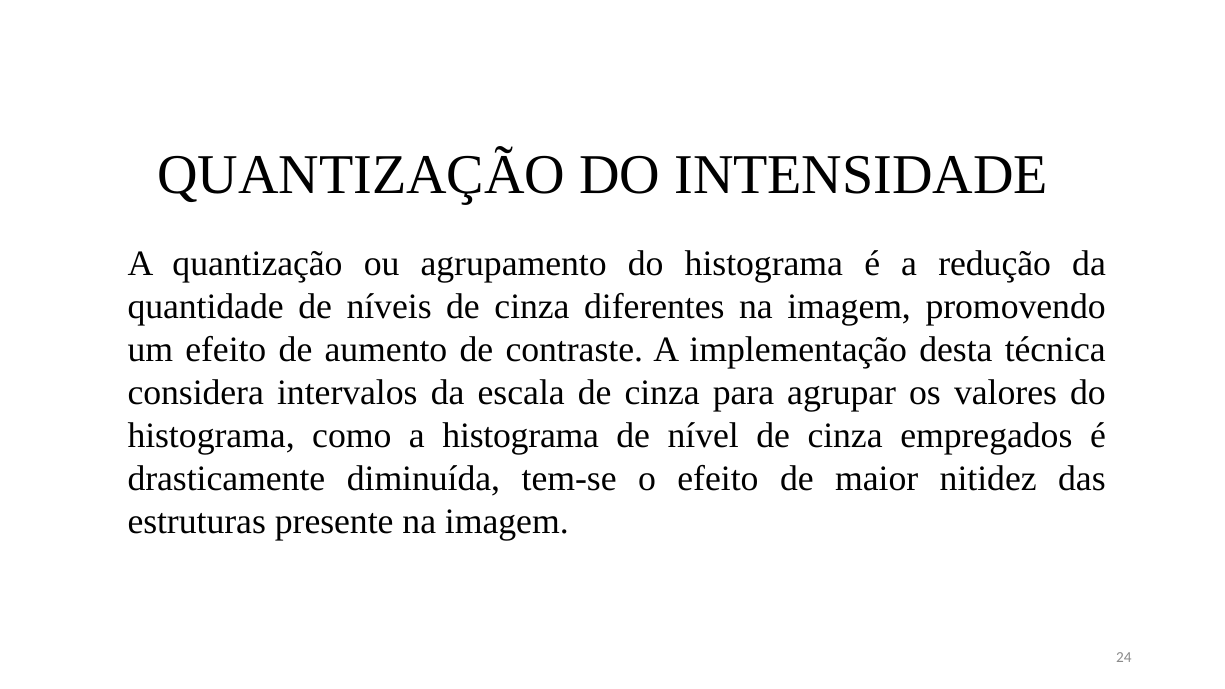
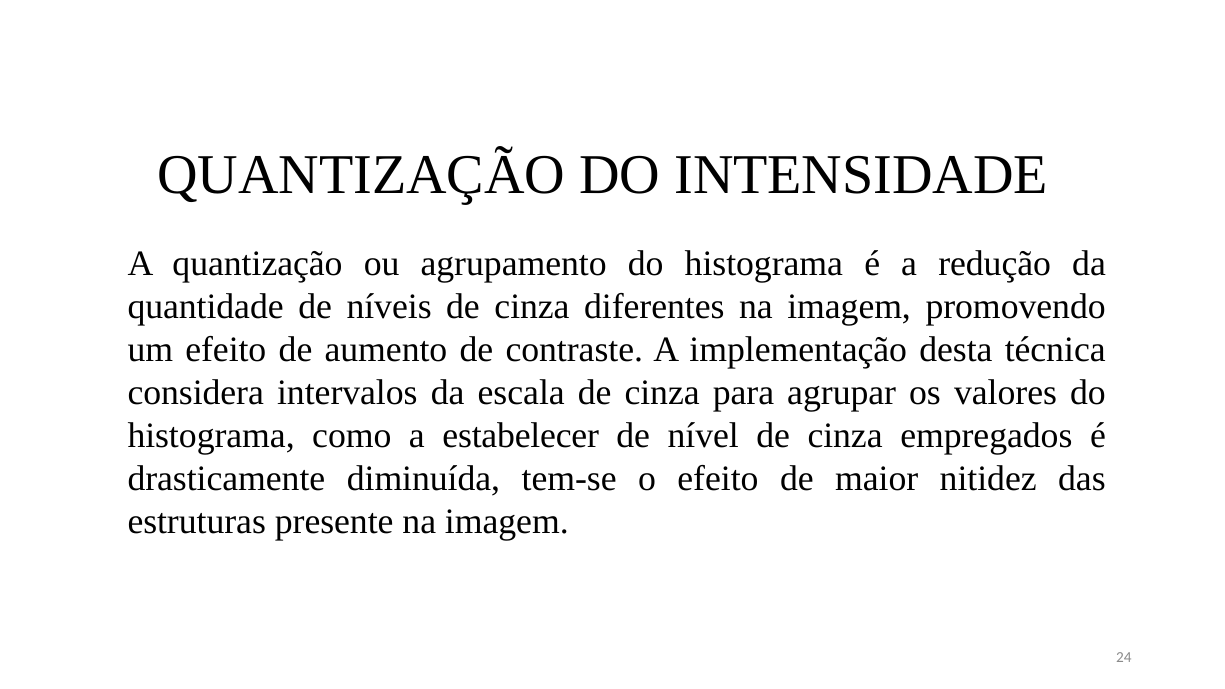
a histograma: histograma -> estabelecer (521, 436)
